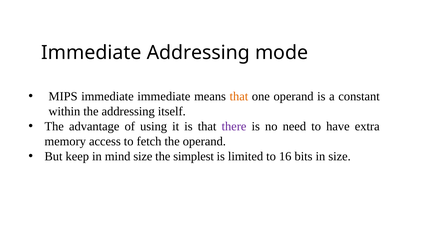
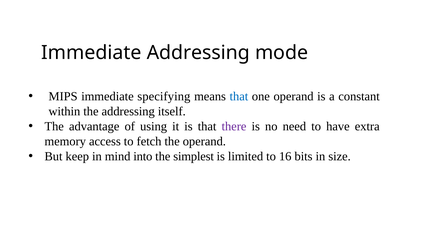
immediate immediate: immediate -> specifying (164, 97)
that colour: orange -> blue (239, 97)
mind size: size -> into (143, 156)
